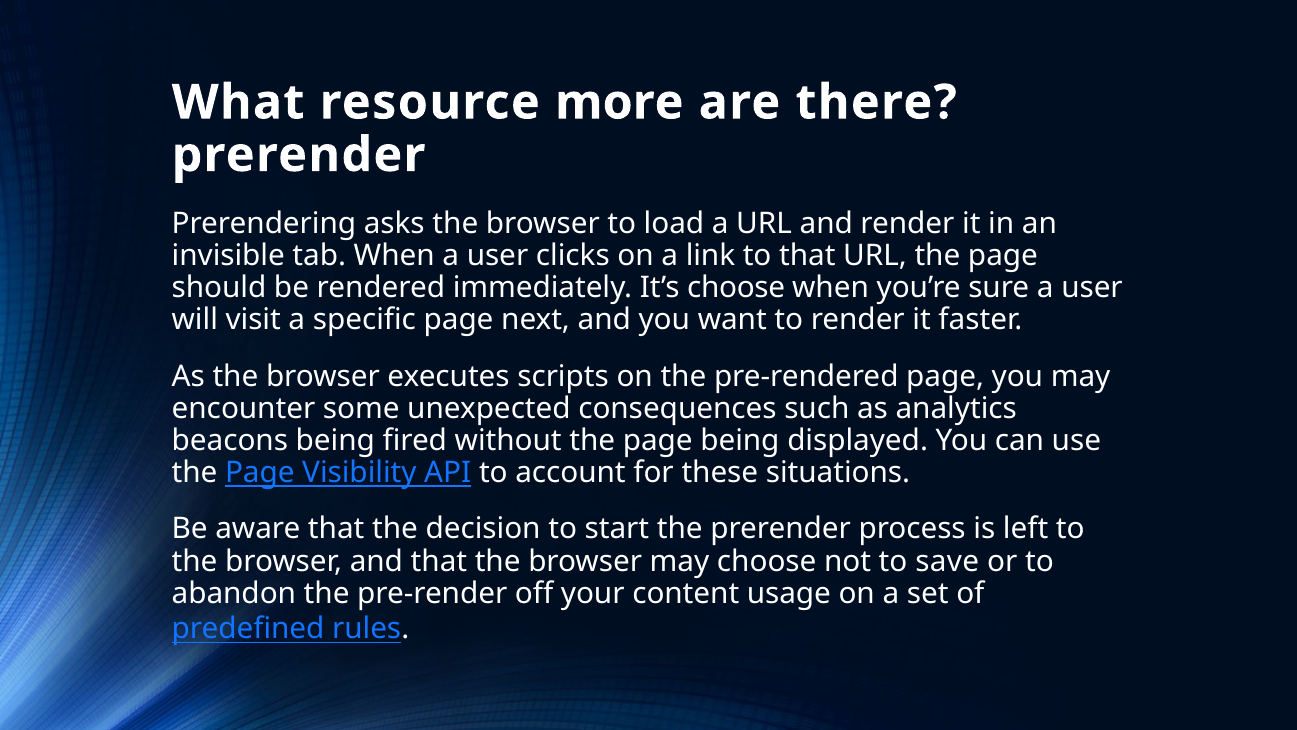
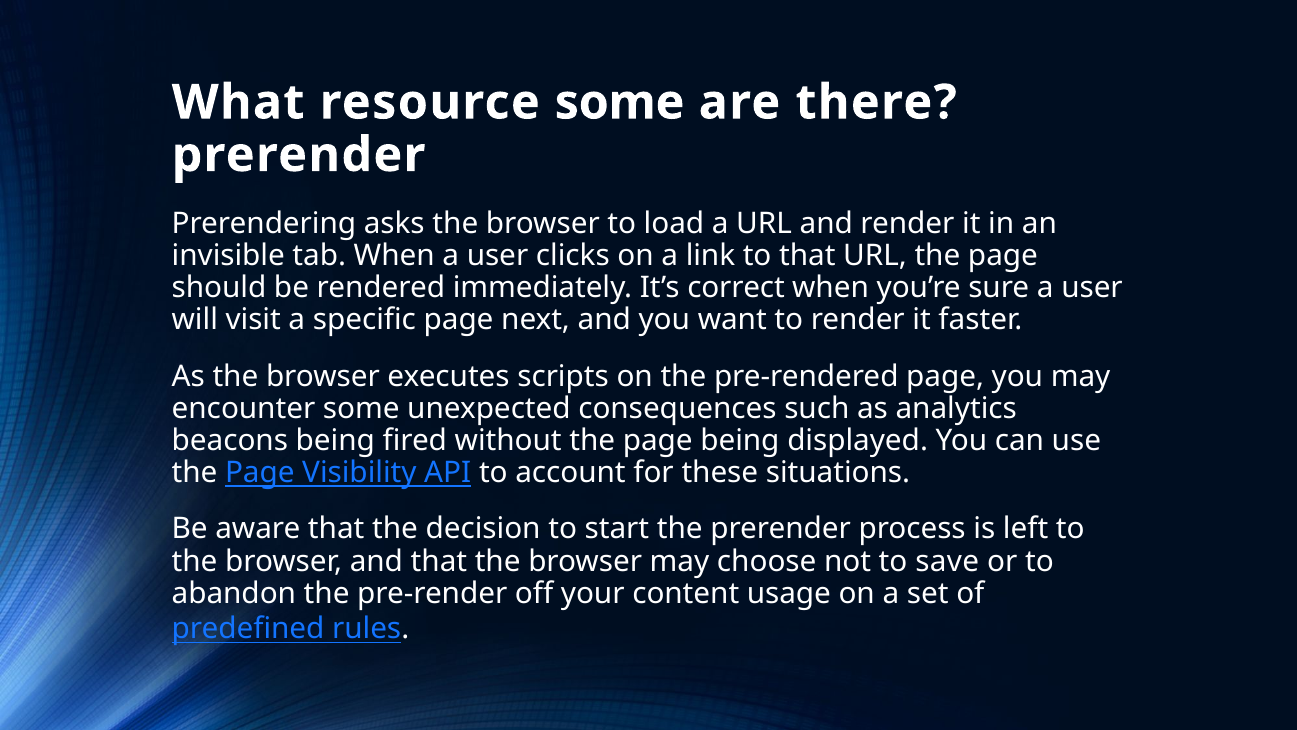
resource more: more -> some (620, 102)
It’s choose: choose -> correct (736, 288)
